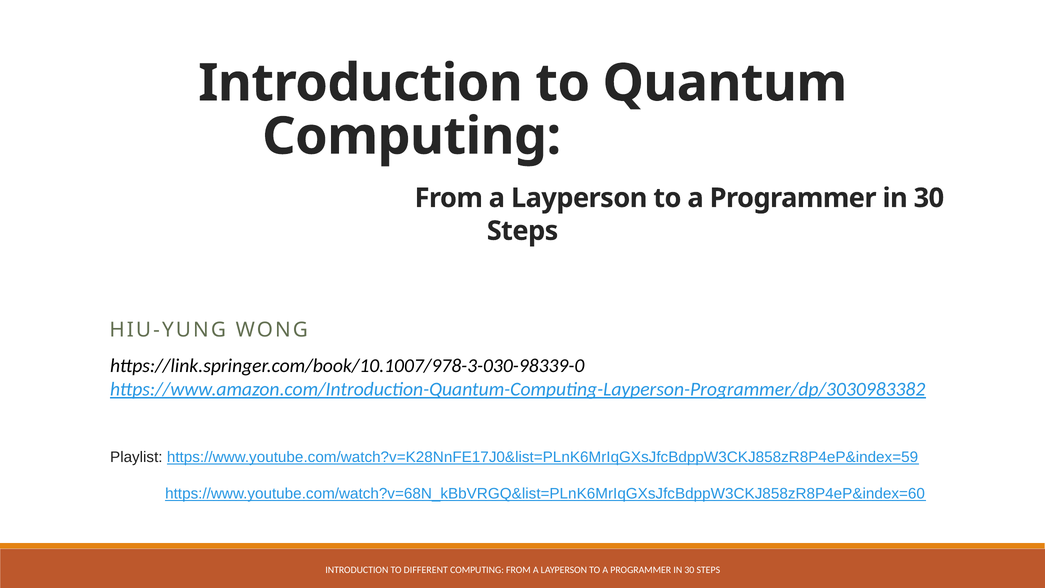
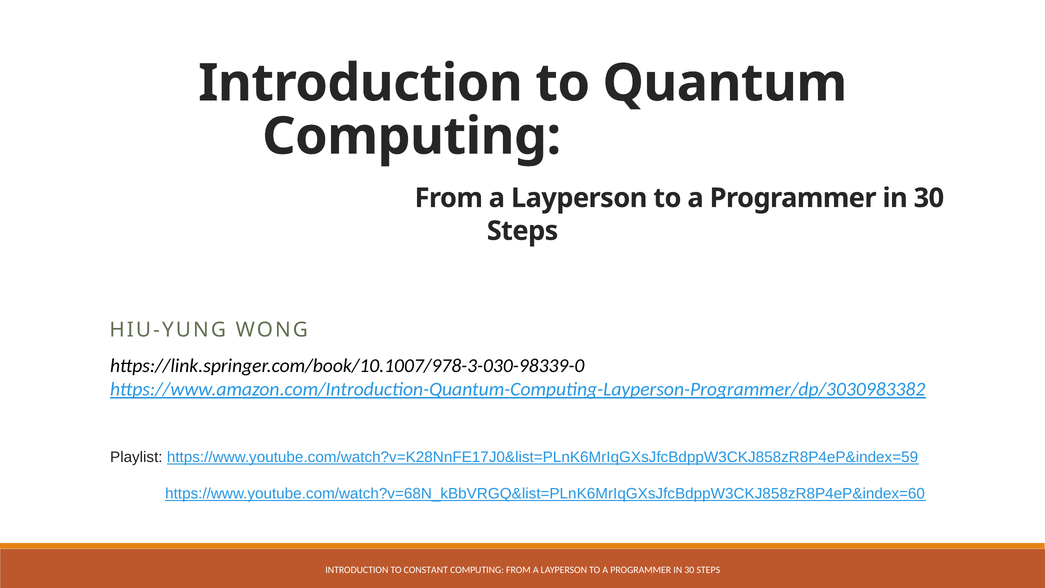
DIFFERENT: DIFFERENT -> CONSTANT (426, 570)
